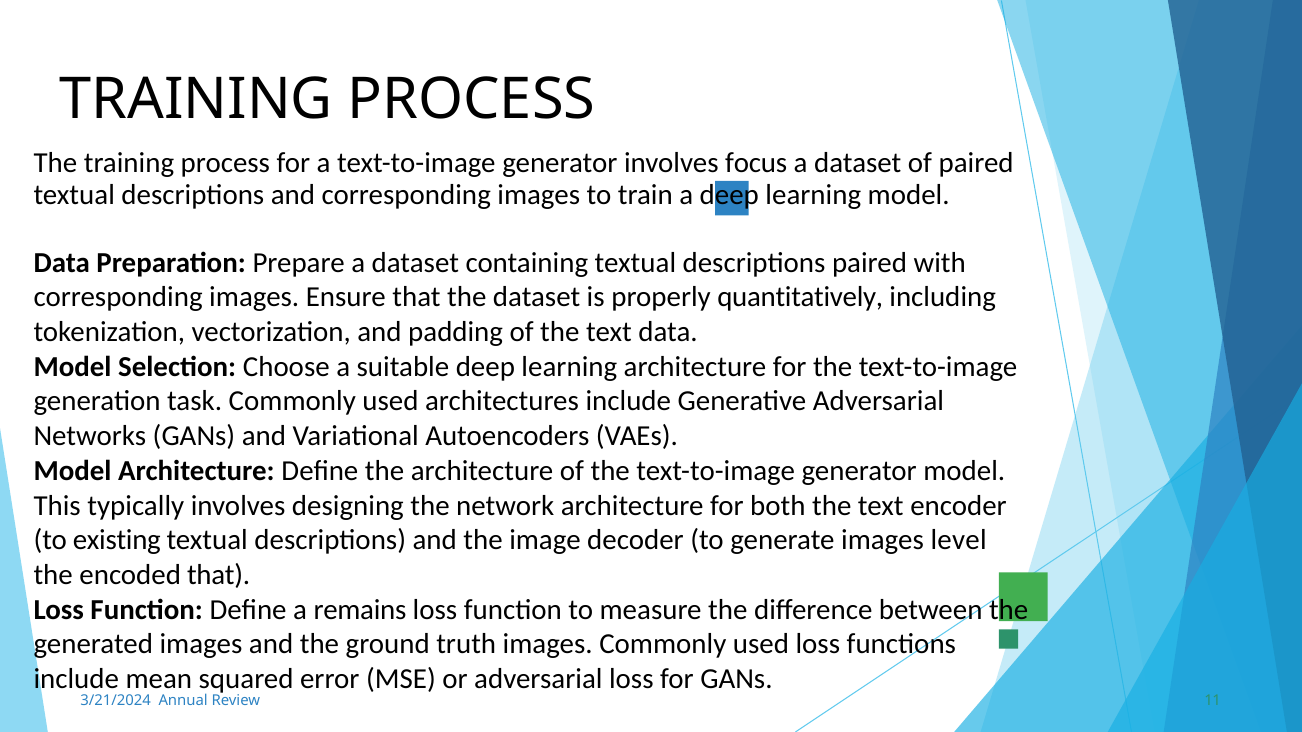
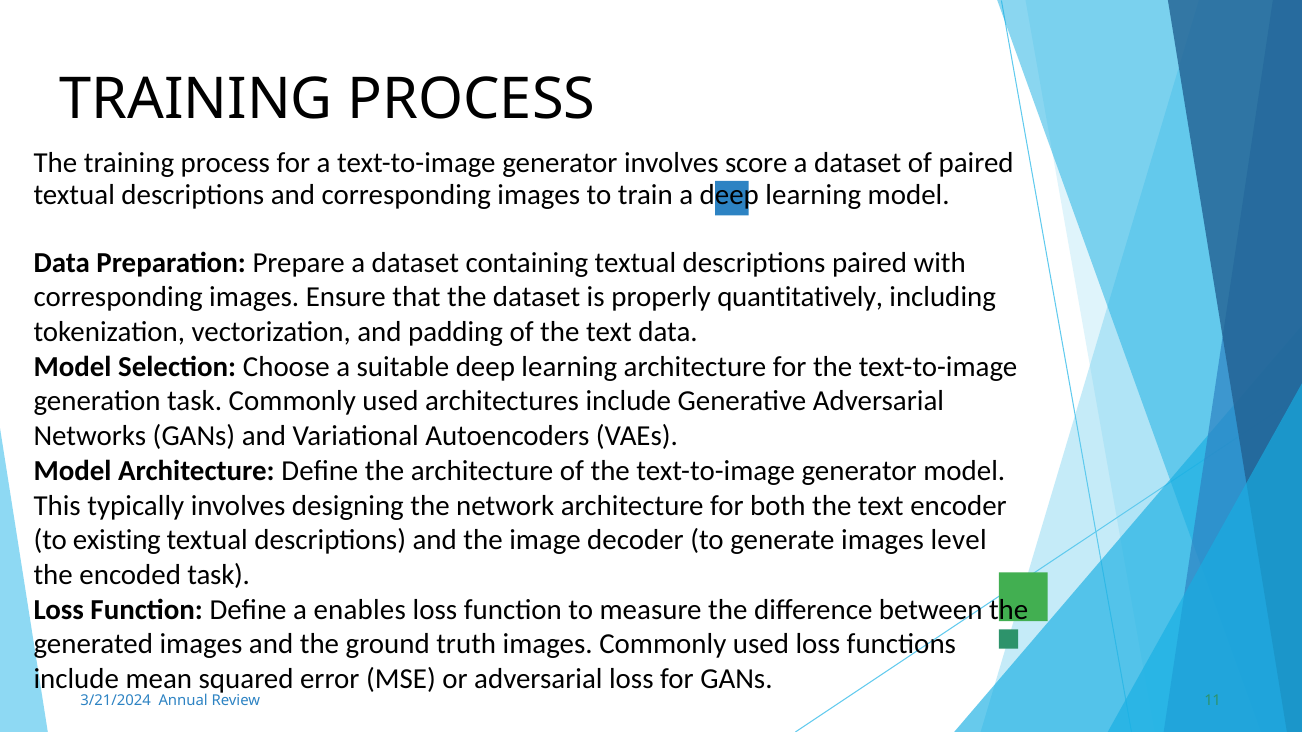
focus: focus -> score (756, 163)
encoded that: that -> task (219, 575)
remains: remains -> enables (360, 610)
